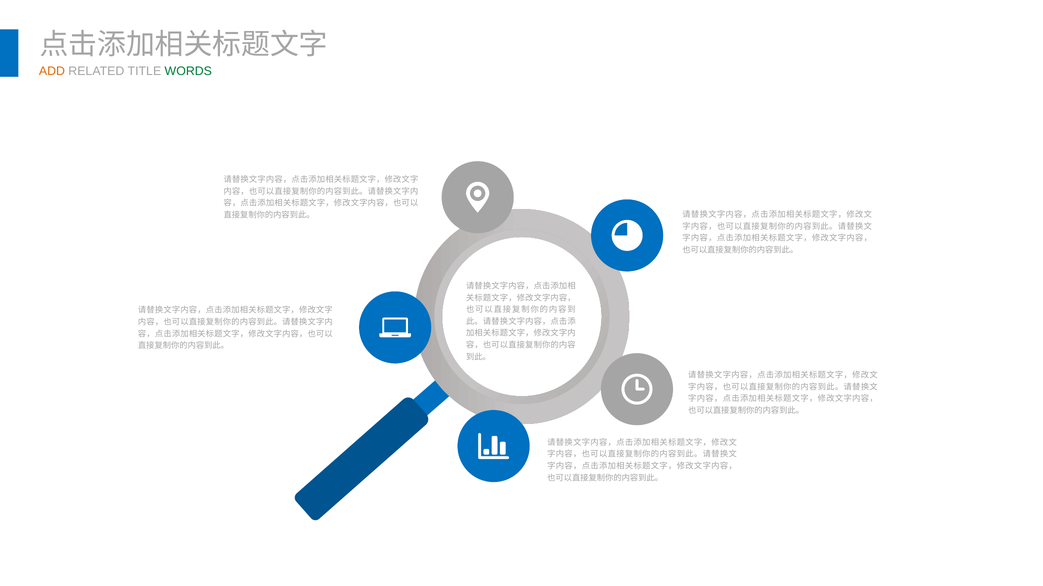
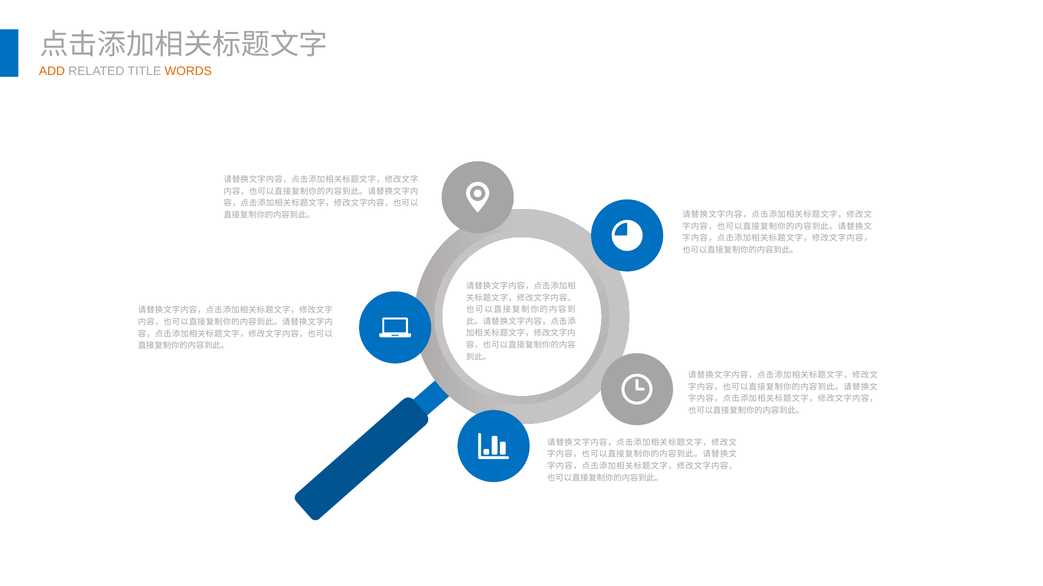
WORDS colour: green -> orange (188, 71)
